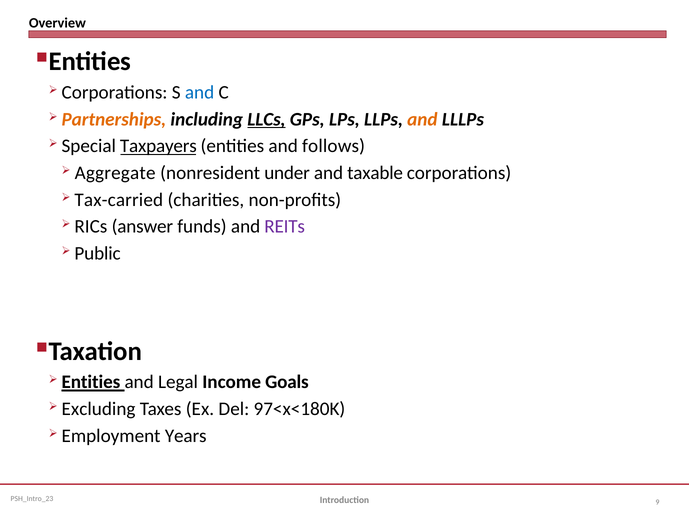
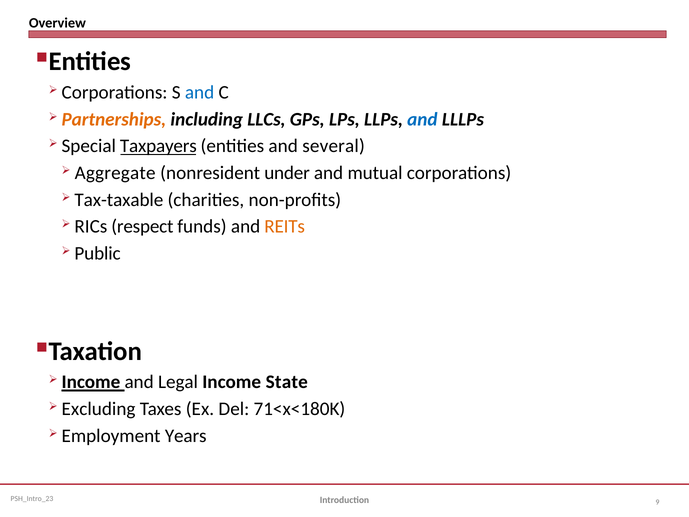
LLCs underline: present -> none (266, 119)
and colour: orange -> blue (422, 119)
follows: follows -> several (334, 146)
taxable: taxable -> mutual (375, 173)
Tax-carried: Tax-carried -> Tax-taxable (119, 200)
answer: answer -> respect (142, 227)
REITs colour: purple -> orange (285, 227)
Entities: Entities -> Income (91, 382)
Goals: Goals -> State (287, 382)
97<x<180K: 97<x<180K -> 71<x<180K (299, 409)
